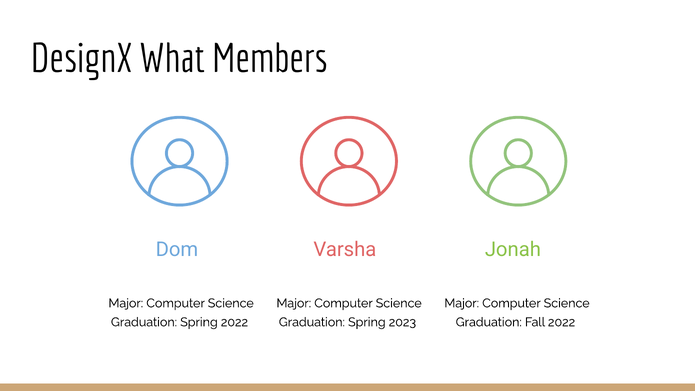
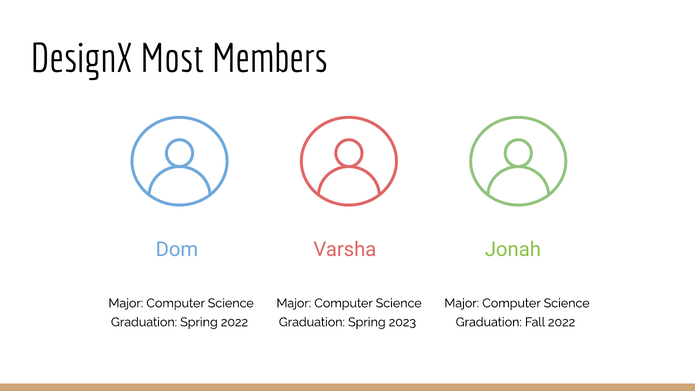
What: What -> Most (172, 59)
